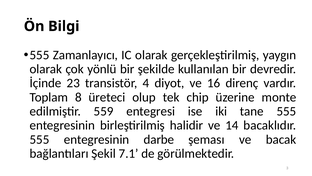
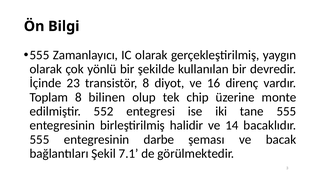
transistör 4: 4 -> 8 (146, 83)
üreteci: üreteci -> bilinen (107, 97)
559: 559 -> 552 (104, 111)
